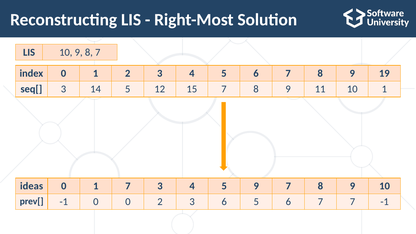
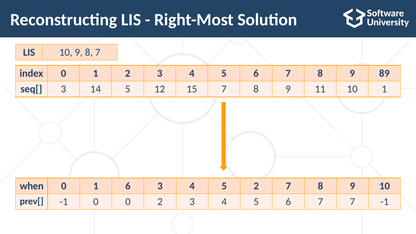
19: 19 -> 89 (384, 73)
ideas: ideas -> when (32, 186)
1 7: 7 -> 6 (128, 186)
5 9: 9 -> 2 (256, 186)
0 2 3 6: 6 -> 4 (224, 202)
